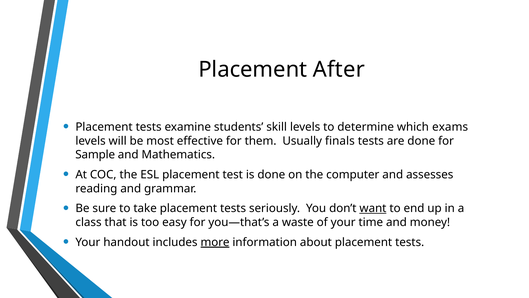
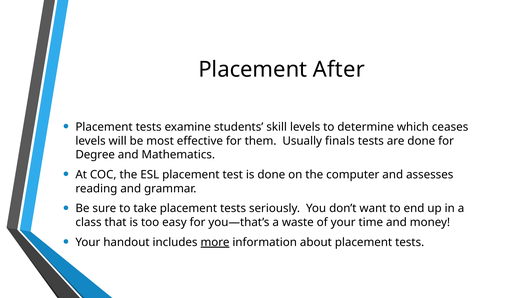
exams: exams -> ceases (450, 127)
Sample: Sample -> Degree (95, 155)
want underline: present -> none (373, 208)
